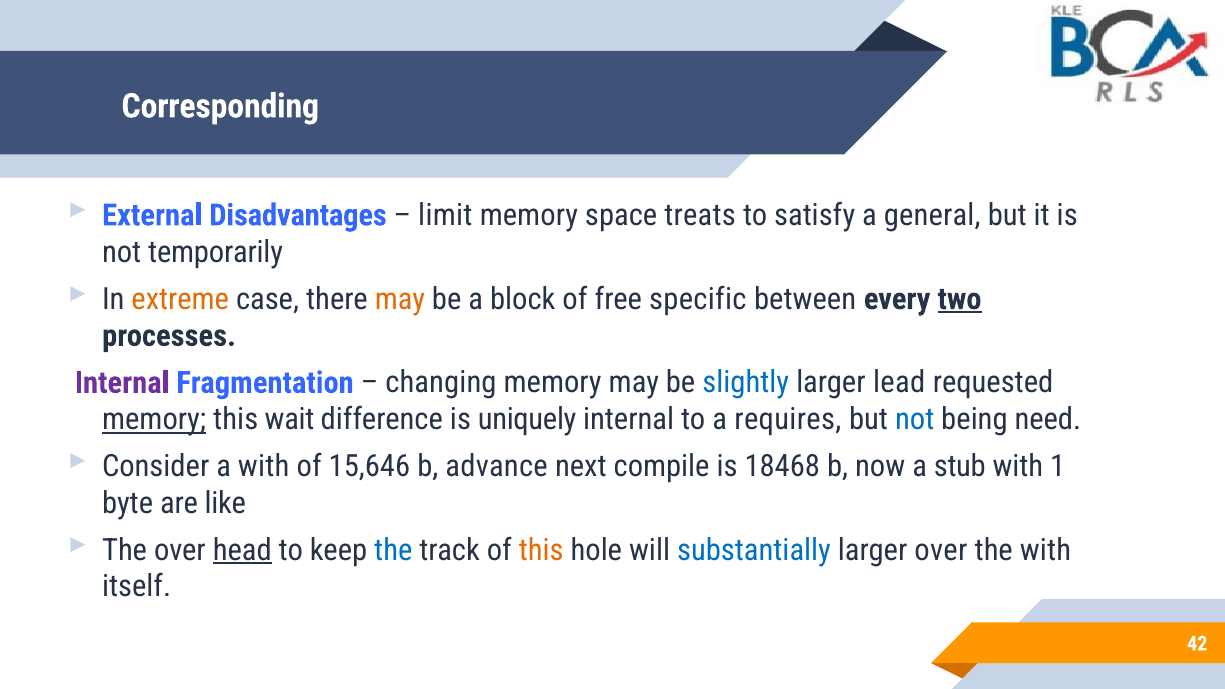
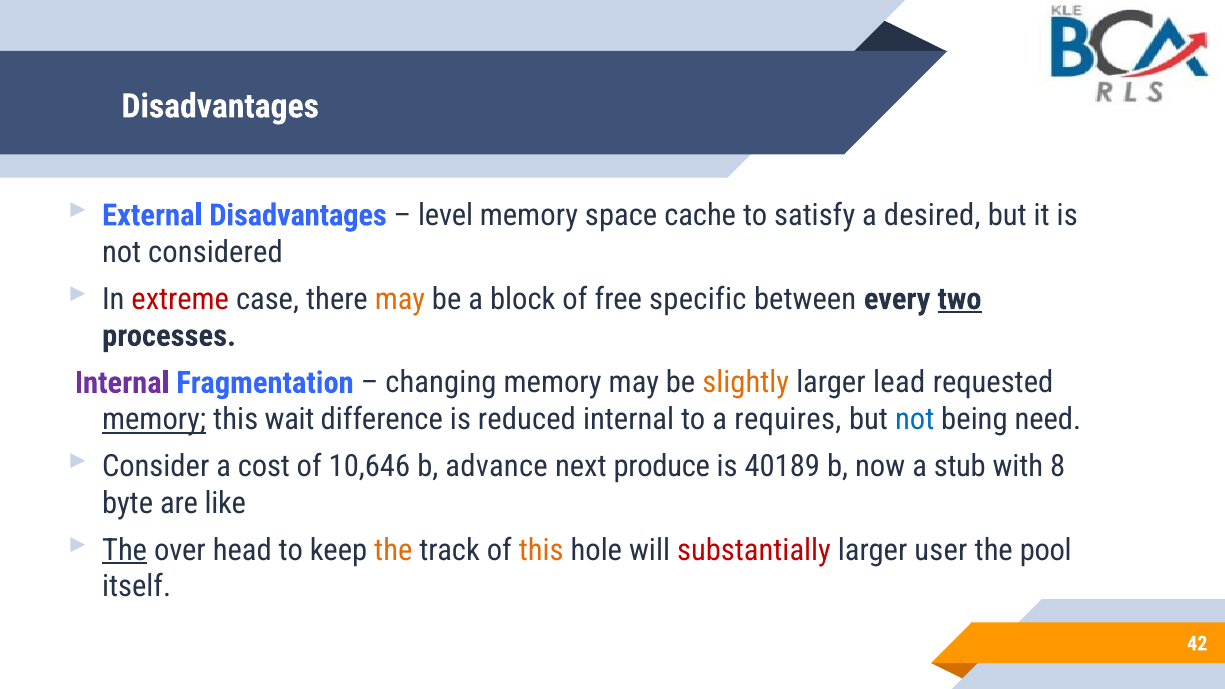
Corresponding: Corresponding -> Disadvantages (220, 106)
limit: limit -> level (446, 215)
treats: treats -> cache (700, 215)
general: general -> desired (932, 215)
temporarily: temporarily -> considered (215, 252)
extreme colour: orange -> red (180, 299)
slightly colour: blue -> orange (746, 383)
uniquely: uniquely -> reduced (527, 420)
a with: with -> cost (264, 466)
15,646: 15,646 -> 10,646 (369, 466)
compile: compile -> produce (662, 466)
18468: 18468 -> 40189 (782, 466)
1: 1 -> 8 (1058, 466)
The underline: none -> present (125, 550)
head underline: present -> none (242, 550)
the colour: blue -> orange (393, 550)
substantially colour: blue -> red (754, 550)
larger over: over -> user (941, 550)
the with: with -> pool (1046, 550)
